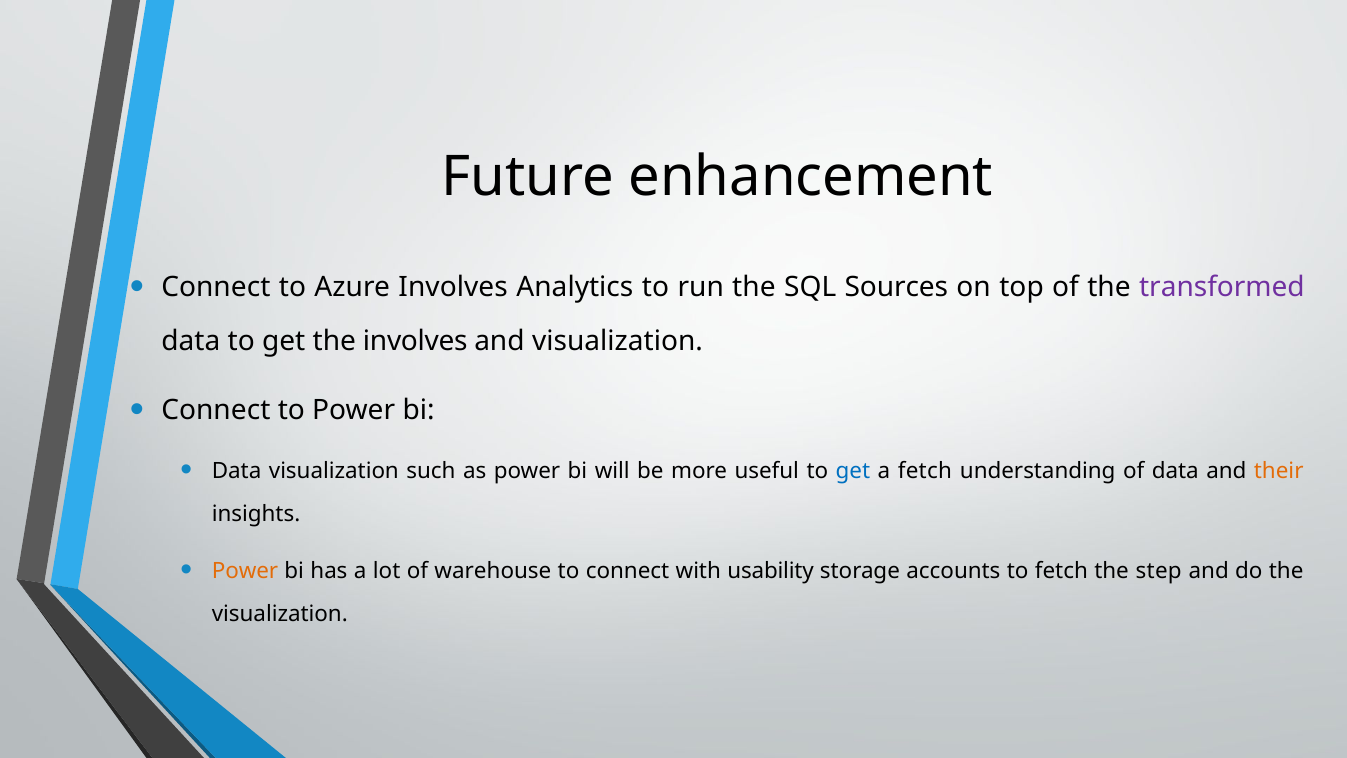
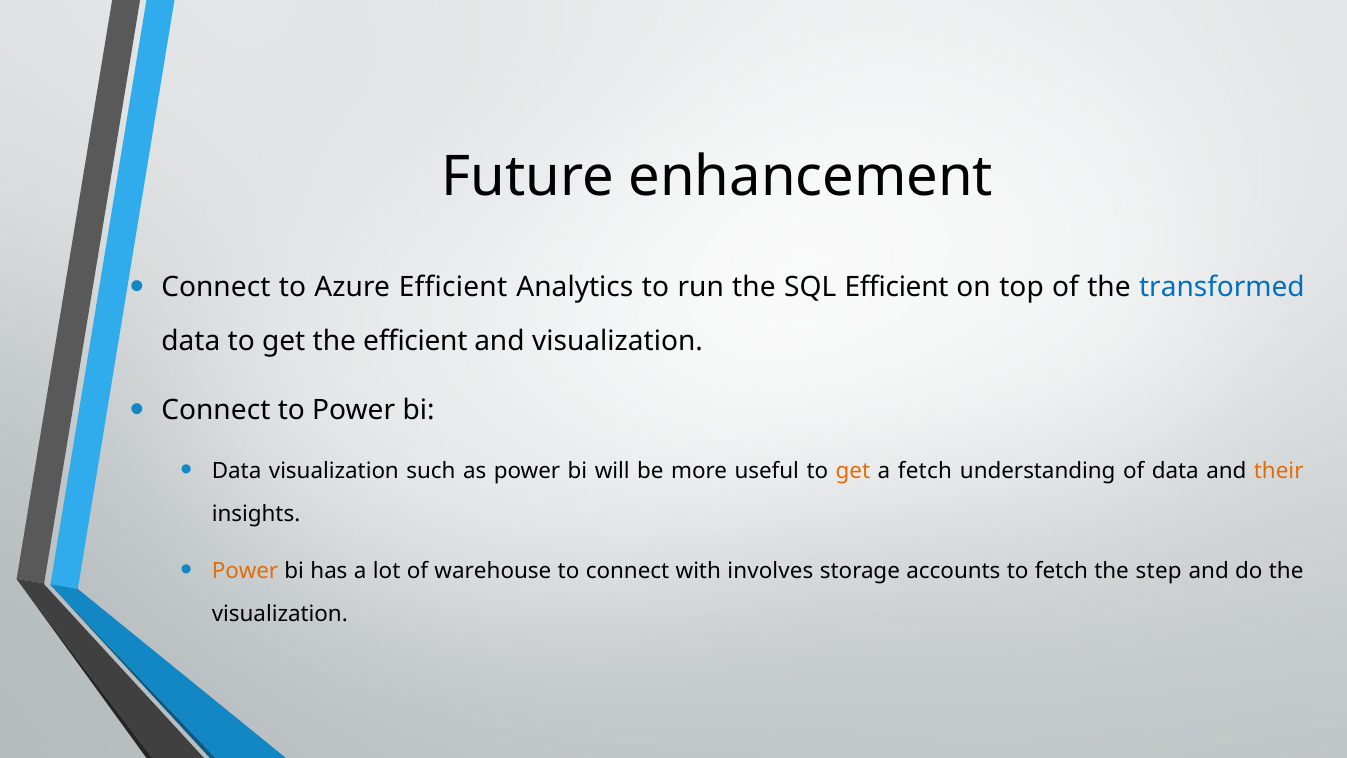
Azure Involves: Involves -> Efficient (453, 288)
SQL Sources: Sources -> Efficient (897, 288)
transformed colour: purple -> blue (1222, 288)
the involves: involves -> efficient (415, 341)
get colour: blue -> orange (853, 471)
usability: usability -> involves (770, 571)
